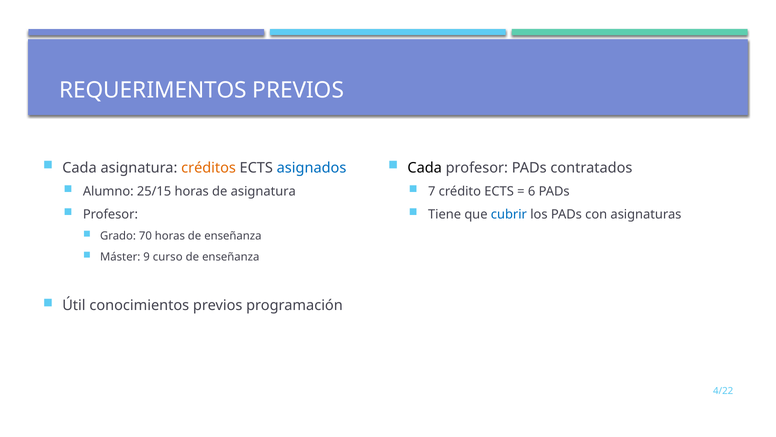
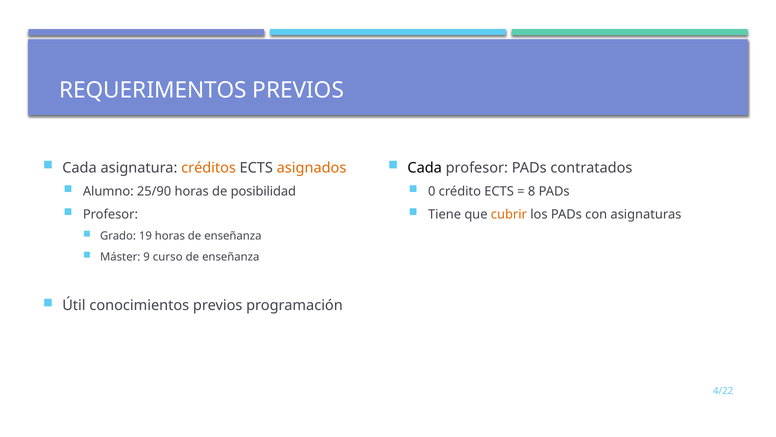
asignados colour: blue -> orange (312, 168)
25/15: 25/15 -> 25/90 (154, 191)
de asignatura: asignatura -> posibilidad (263, 191)
7: 7 -> 0 (432, 191)
6: 6 -> 8 (532, 191)
cubrir colour: blue -> orange (509, 214)
70: 70 -> 19 (145, 236)
